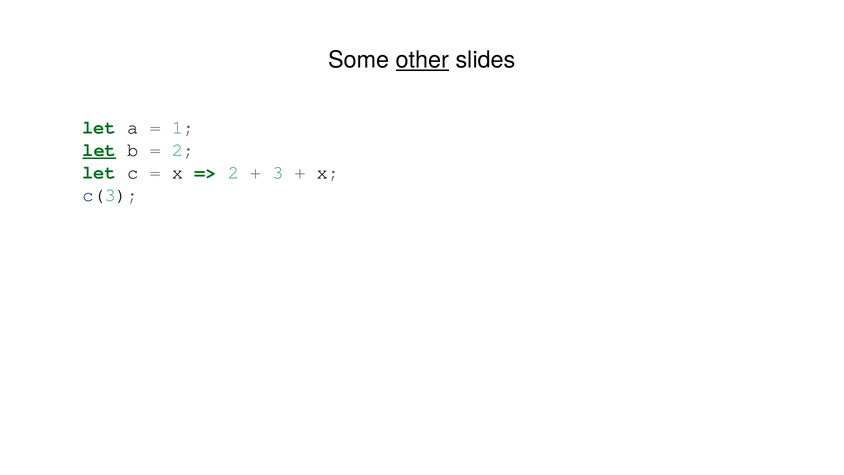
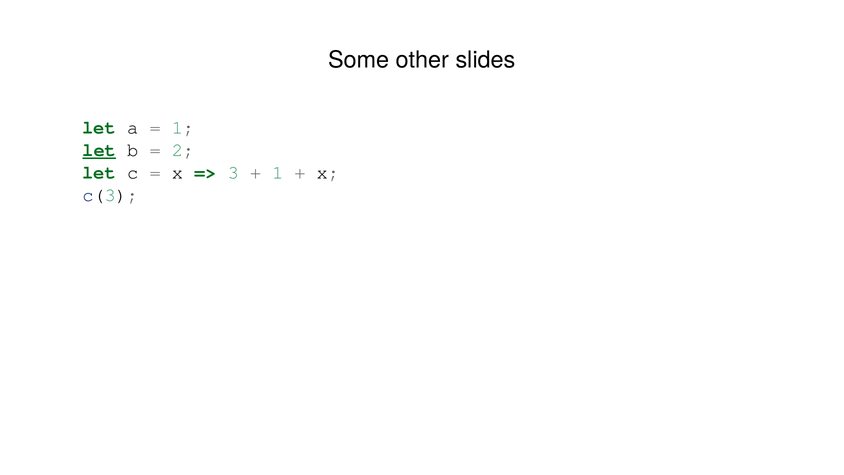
other underline: present -> none (423, 60)
2: 2 -> 3 (233, 173)
3: 3 -> 1 (278, 173)
